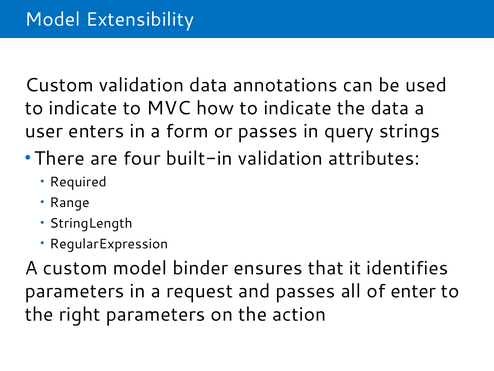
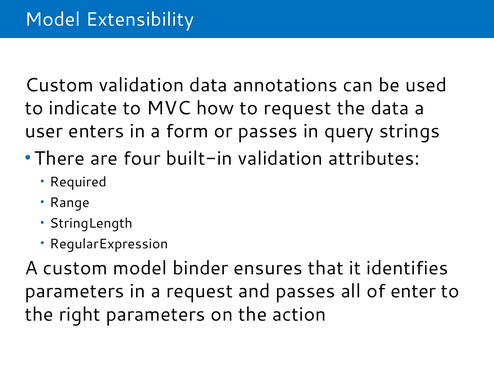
how to indicate: indicate -> request (297, 108)
